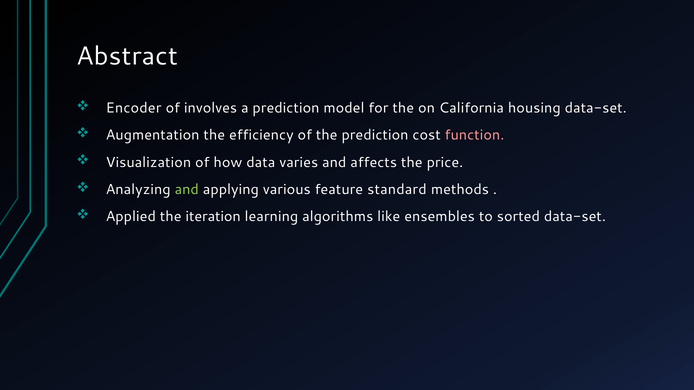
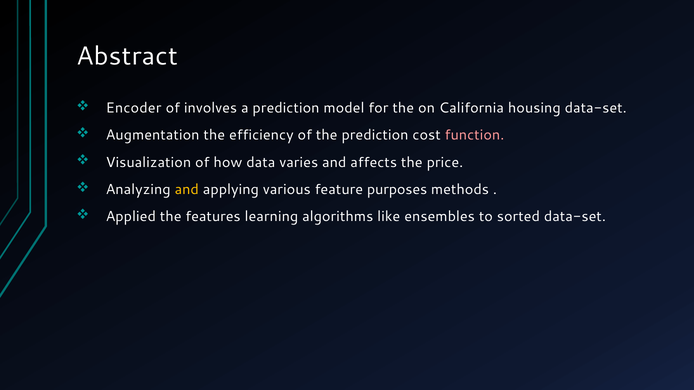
and colour: light green -> yellow (187, 190)
standard: standard -> purposes (397, 190)
iteration: iteration -> features (213, 217)
